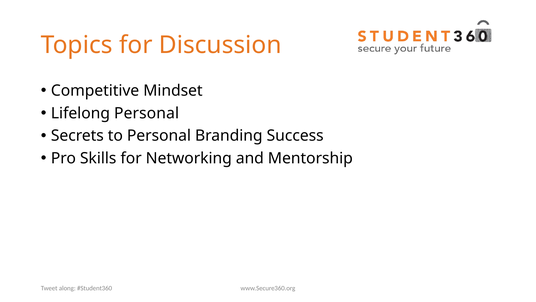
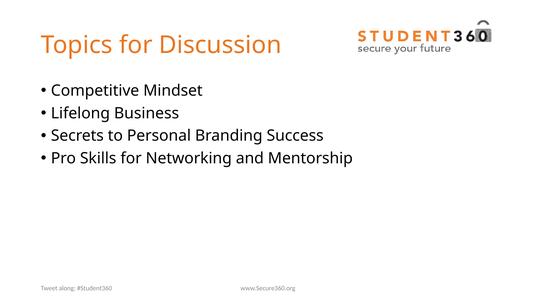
Lifelong Personal: Personal -> Business (147, 113)
